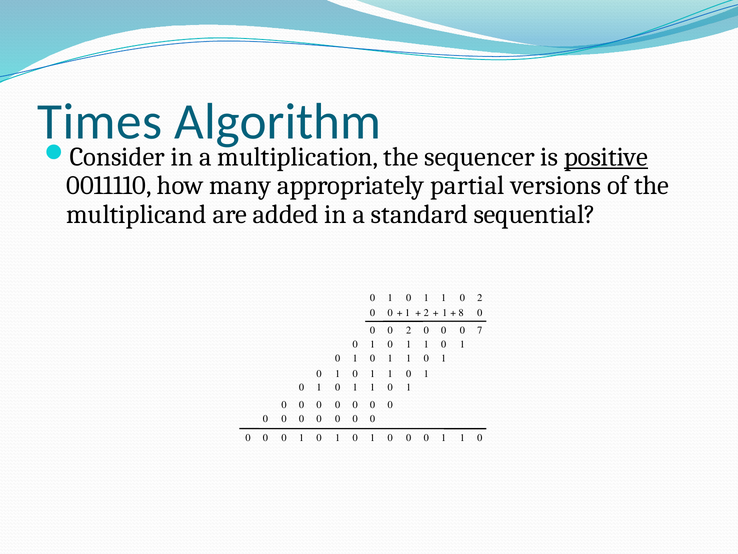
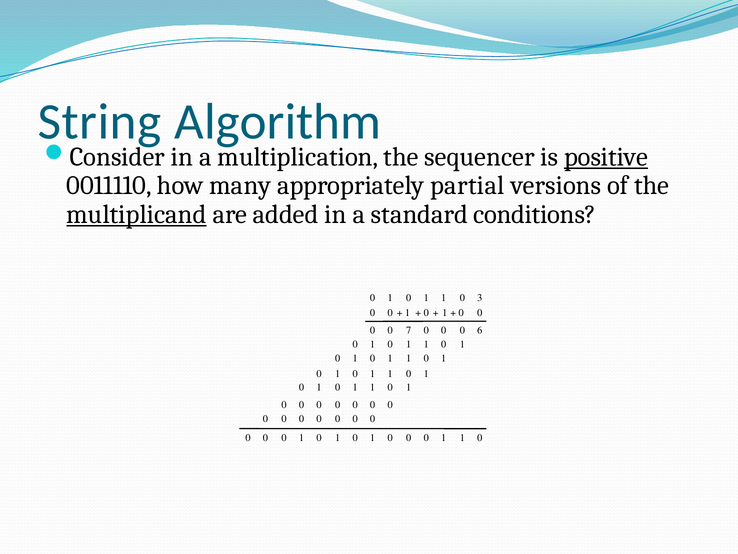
Times: Times -> String (100, 122)
multiplicand underline: none -> present (136, 214)
sequential: sequential -> conditions (535, 214)
1 0 2: 2 -> 3 (480, 298)
2: 2 -> 0 (426, 313)
8: 8 -> 0 (461, 313)
0 0 2: 2 -> 7 (409, 330)
7: 7 -> 6 (480, 330)
